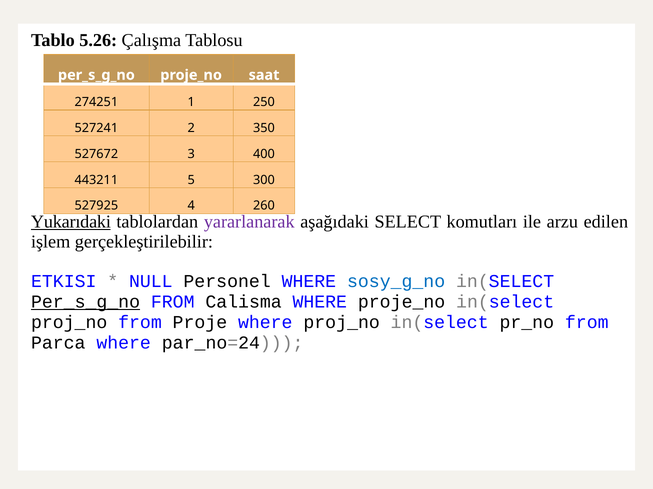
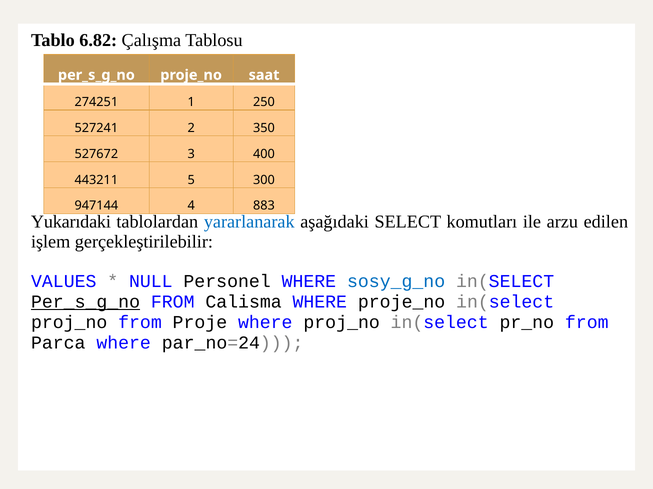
5.26: 5.26 -> 6.82 (98, 41)
527925: 527925 -> 947144 (96, 206)
260: 260 -> 883 (264, 206)
Yukarıdaki underline: present -> none (71, 222)
yararlanarak colour: purple -> blue (249, 222)
ETKISI: ETKISI -> VALUES (64, 282)
